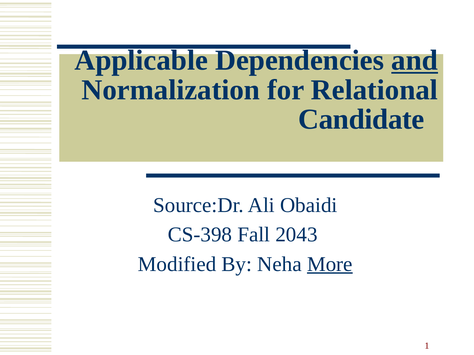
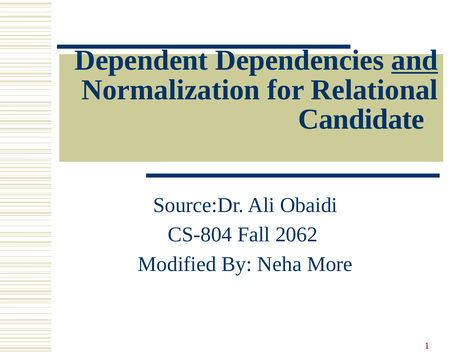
Applicable: Applicable -> Dependent (141, 60)
CS-398: CS-398 -> CS-804 (200, 235)
2043: 2043 -> 2062 (297, 235)
More underline: present -> none (330, 264)
